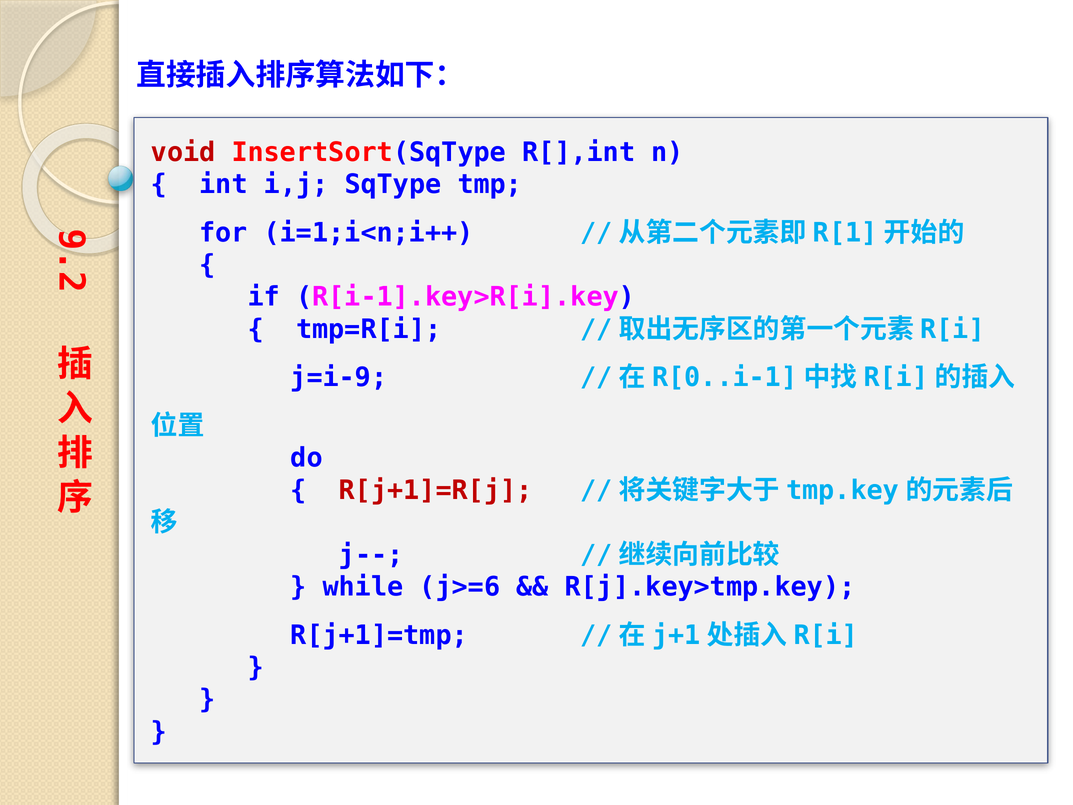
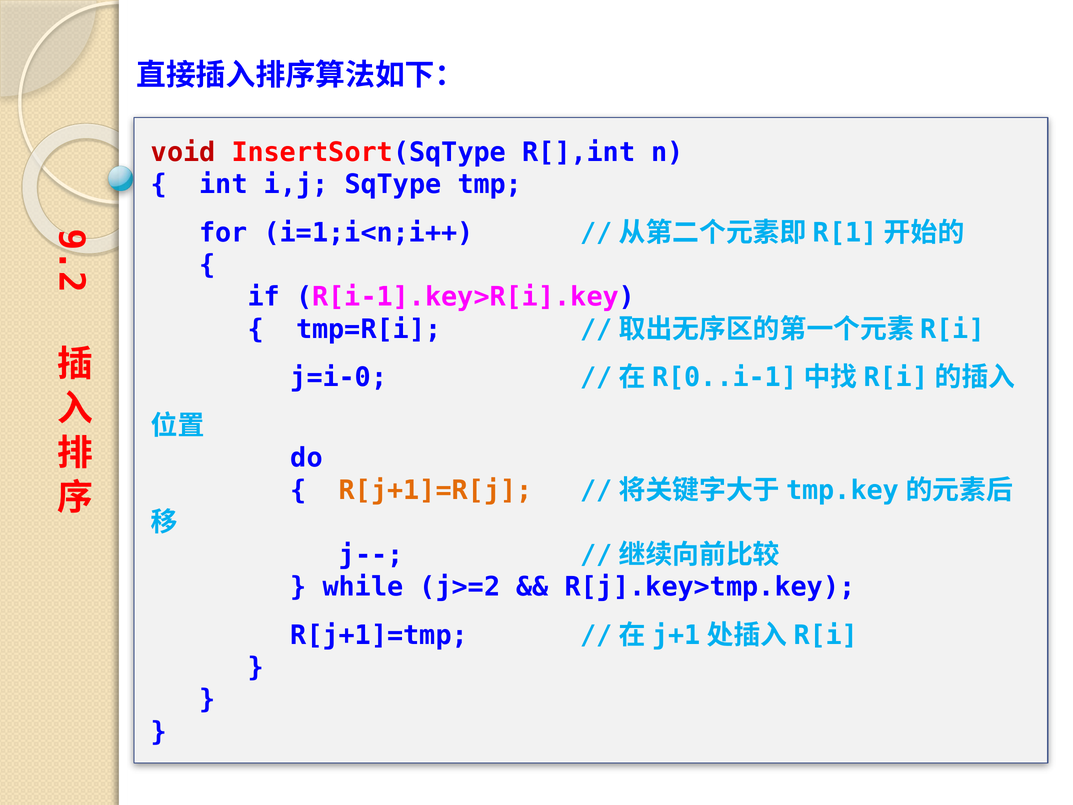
j=i-9: j=i-9 -> j=i-0 (339, 378)
R[j+1]=R[j colour: red -> orange (436, 490)
j>=6: j>=6 -> j>=2 (460, 587)
